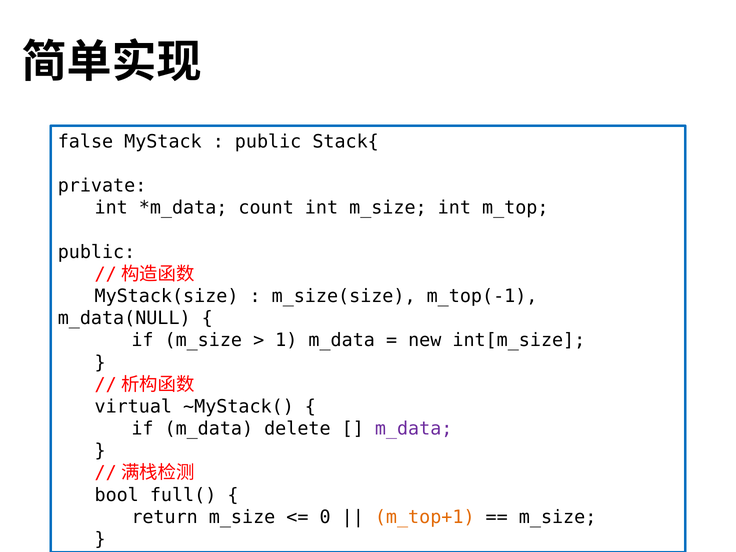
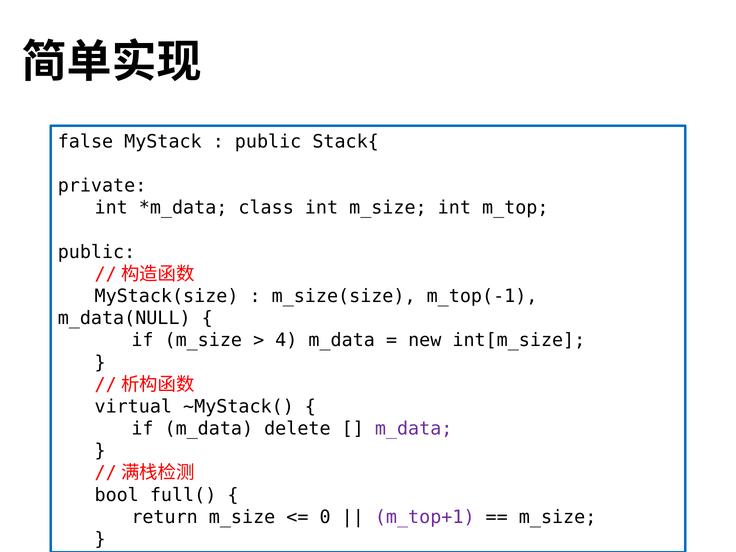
count: count -> class (266, 208)
1: 1 -> 4 (286, 340)
m_top+1 colour: orange -> purple (425, 517)
